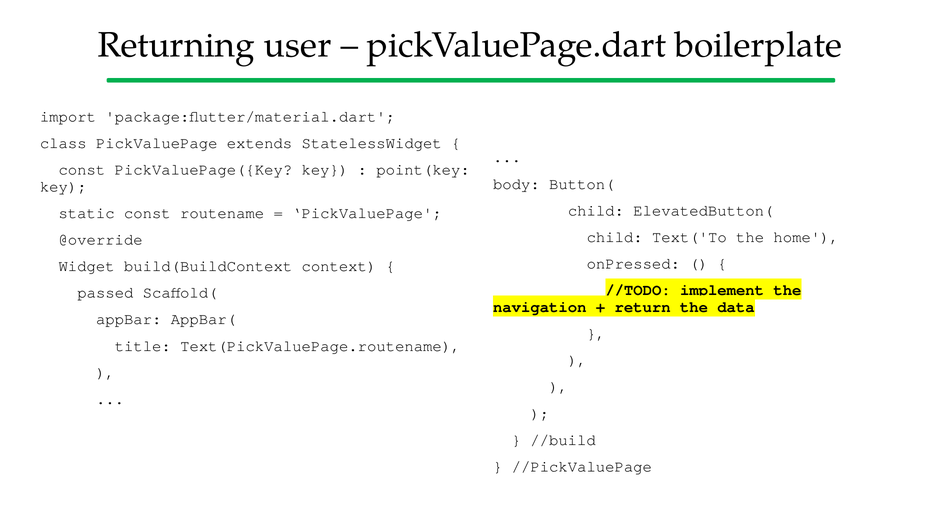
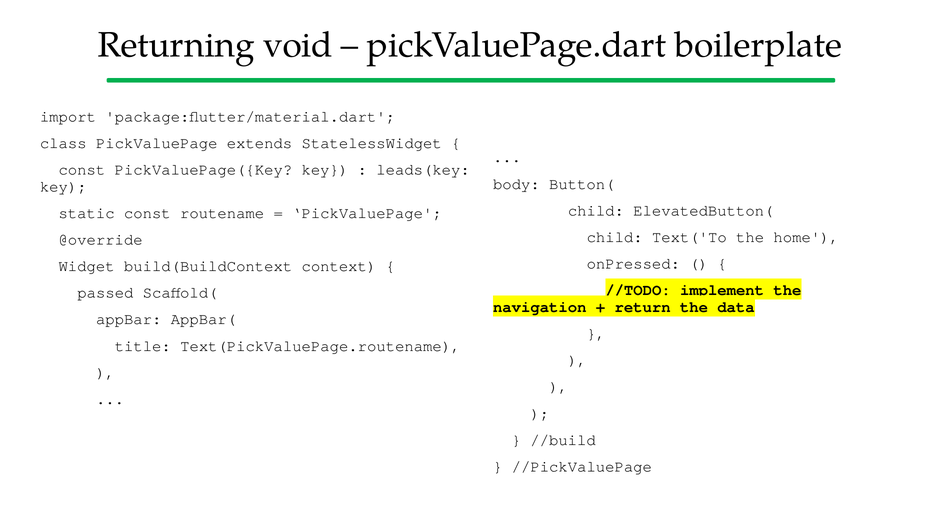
user: user -> void (298, 45)
point(key: point(key -> leads(key (423, 170)
